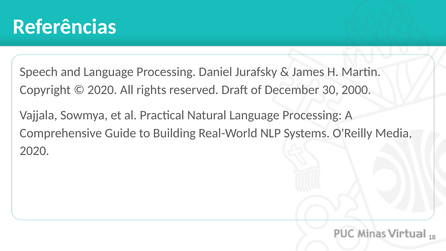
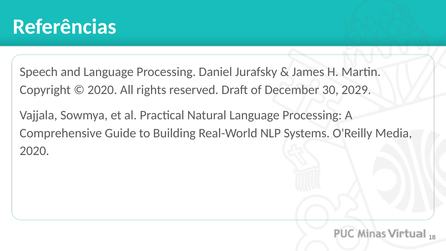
2000: 2000 -> 2029 (356, 90)
